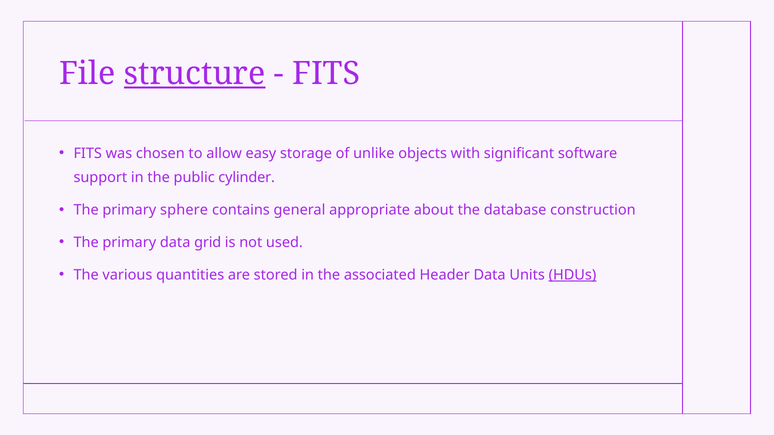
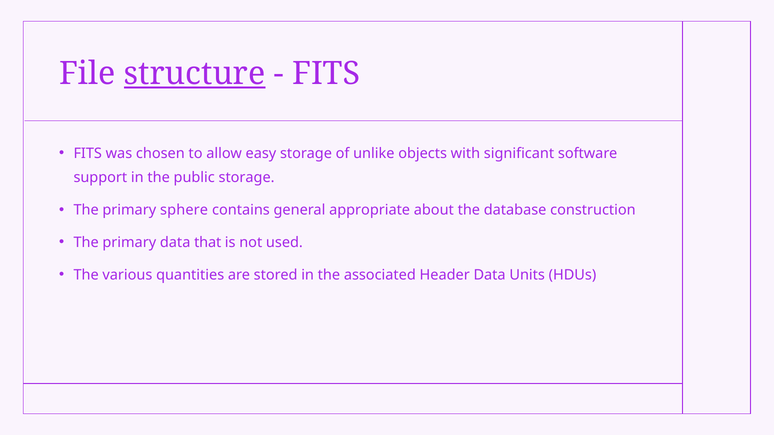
public cylinder: cylinder -> storage (247, 178)
grid: grid -> that (208, 243)
HDUs underline: present -> none (572, 275)
